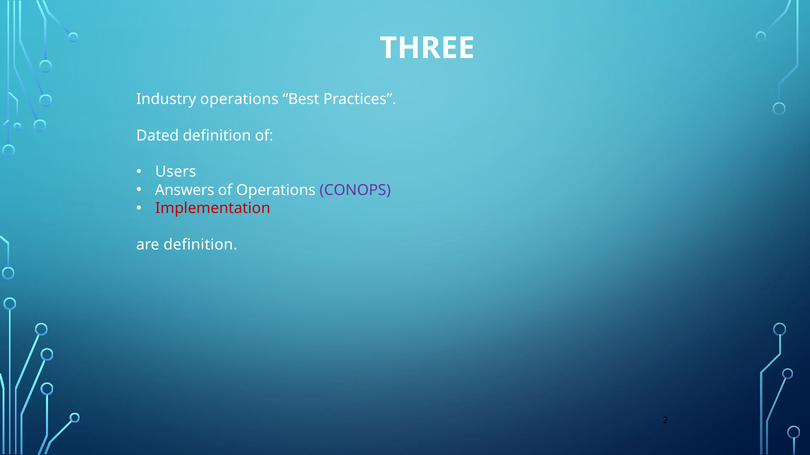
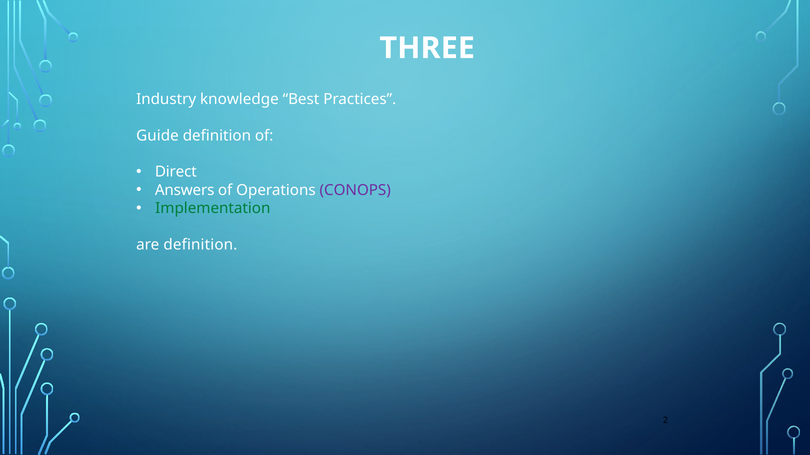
Industry operations: operations -> knowledge (239, 99)
Dated: Dated -> Guide (157, 136)
Users: Users -> Direct (176, 172)
Implementation colour: red -> green (213, 209)
